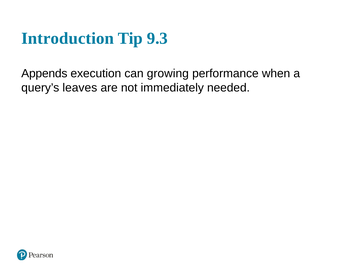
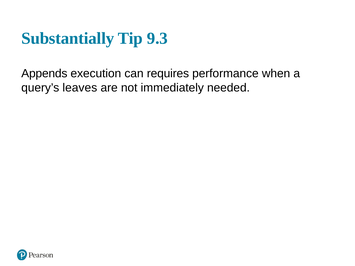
Introduction: Introduction -> Substantially (68, 39)
growing: growing -> requires (168, 74)
